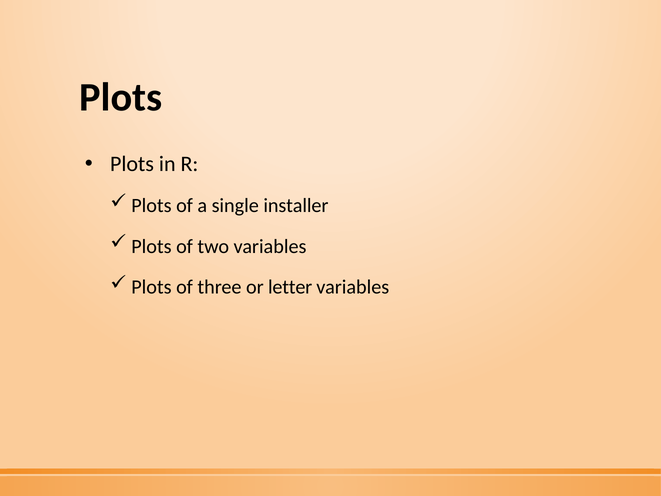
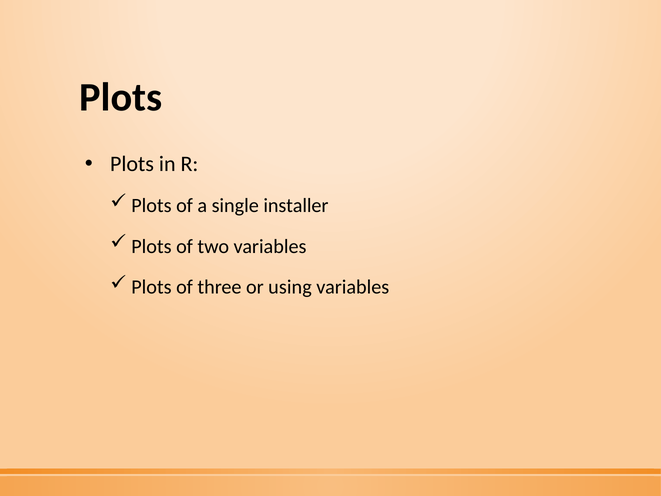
letter: letter -> using (290, 287)
